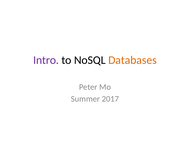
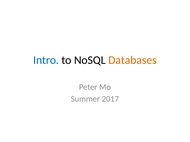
Intro colour: purple -> blue (46, 60)
